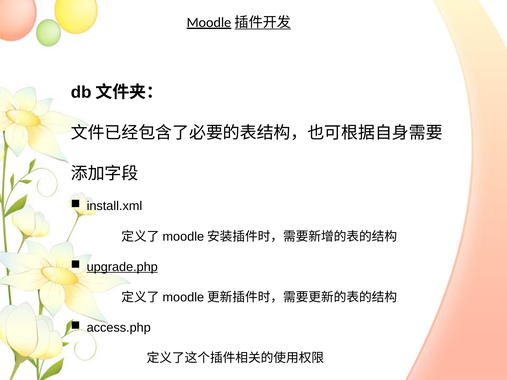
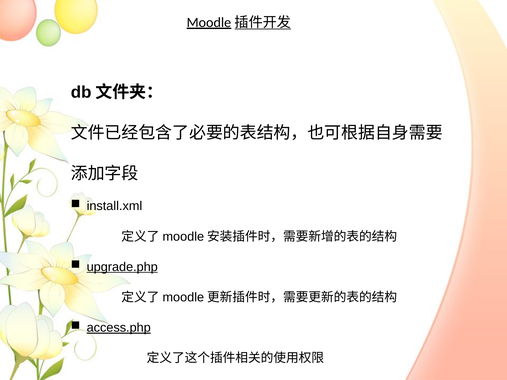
access.php underline: none -> present (119, 328)
